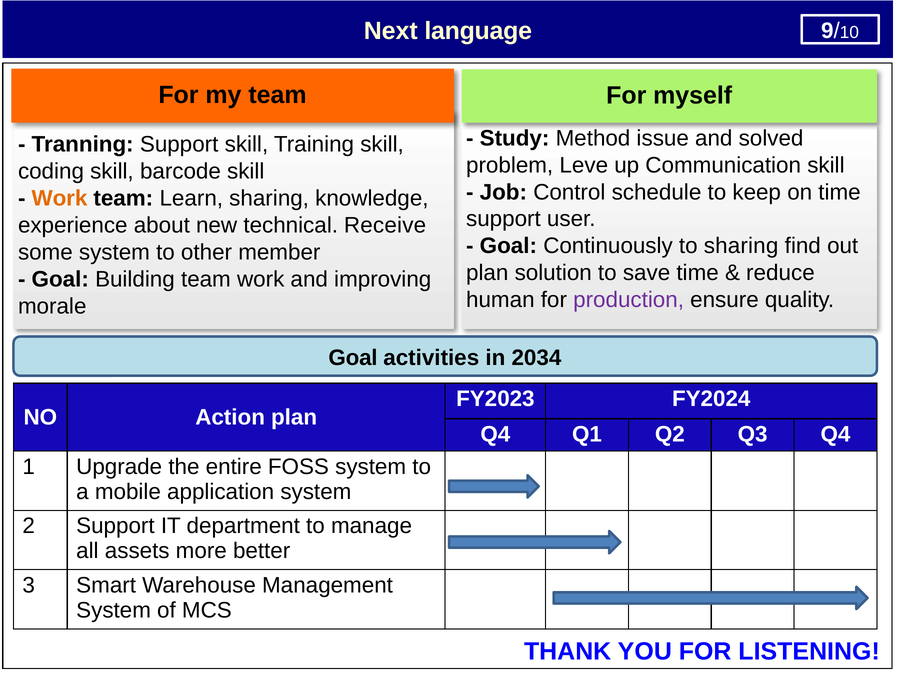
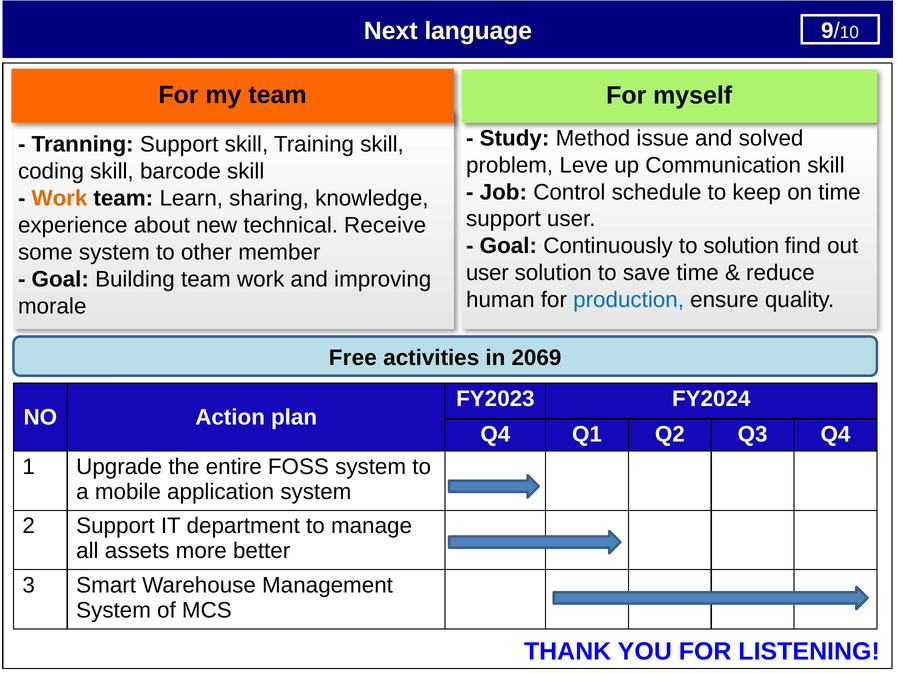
to sharing: sharing -> solution (741, 246)
plan: plan -> user (487, 273)
production colour: purple -> blue (629, 300)
Goal: Goal -> Free (353, 358)
2034: 2034 -> 2069 (536, 358)
